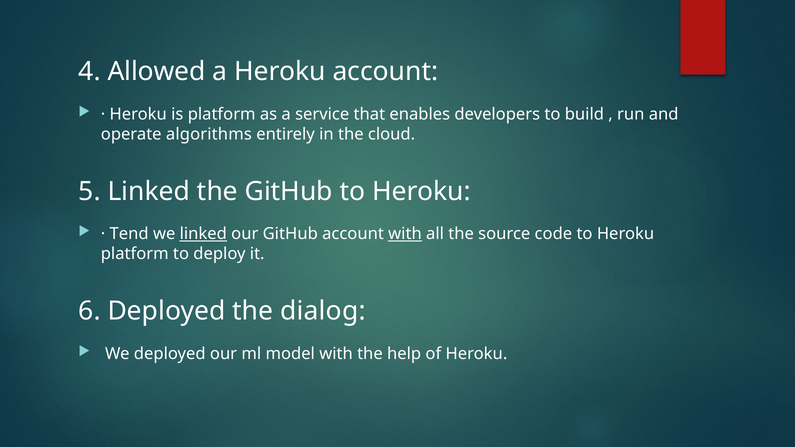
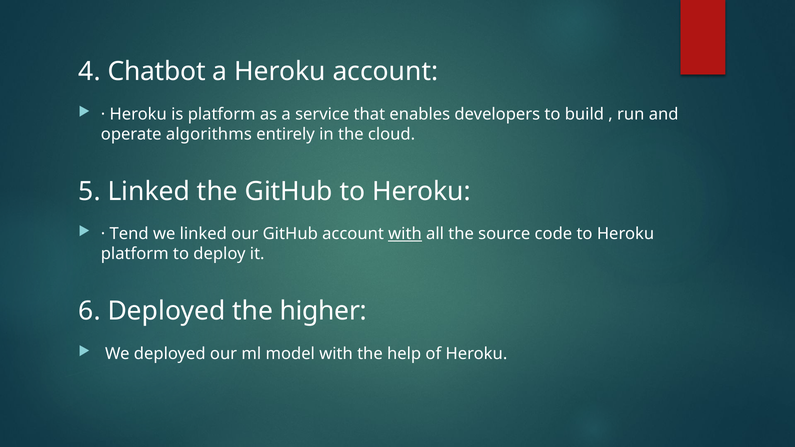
Allowed: Allowed -> Chatbot (157, 72)
linked underline: present -> none (203, 234)
dialog: dialog -> higher (323, 311)
